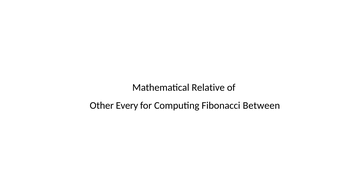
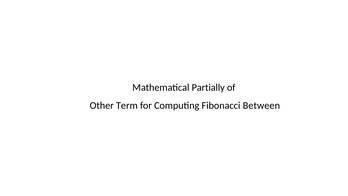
Relative: Relative -> Partially (208, 87)
Every: Every -> Term (127, 105)
